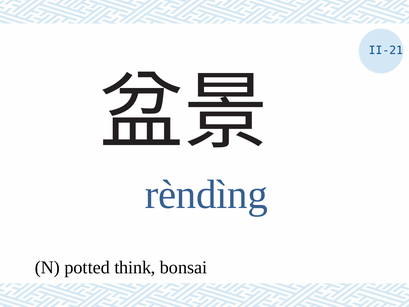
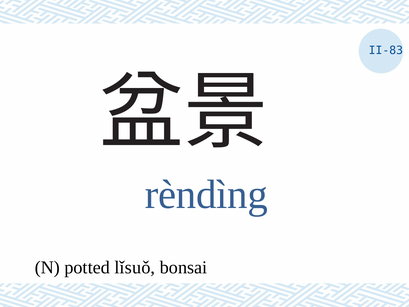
II-21: II-21 -> II-83 (386, 51)
think: think -> lǐsuǒ (135, 267)
